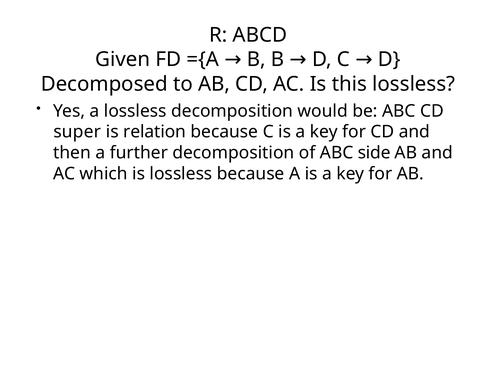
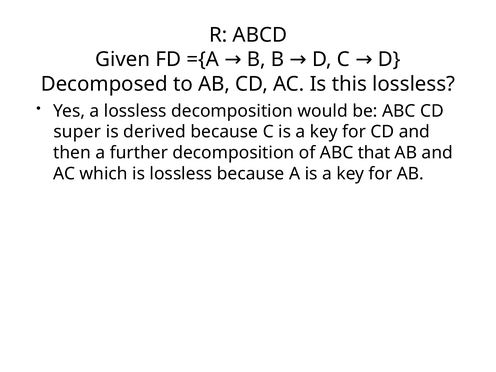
relation: relation -> derived (155, 132)
side: side -> that (374, 153)
